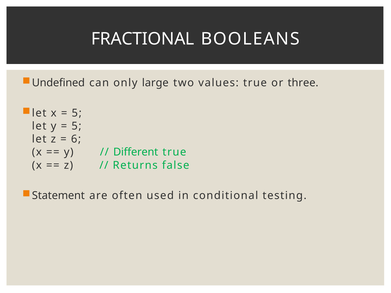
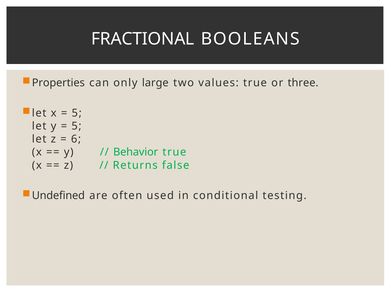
Undefined: Undefined -> Properties (58, 83)
Different: Different -> Behavior (136, 152)
Statement: Statement -> Undefined (58, 196)
